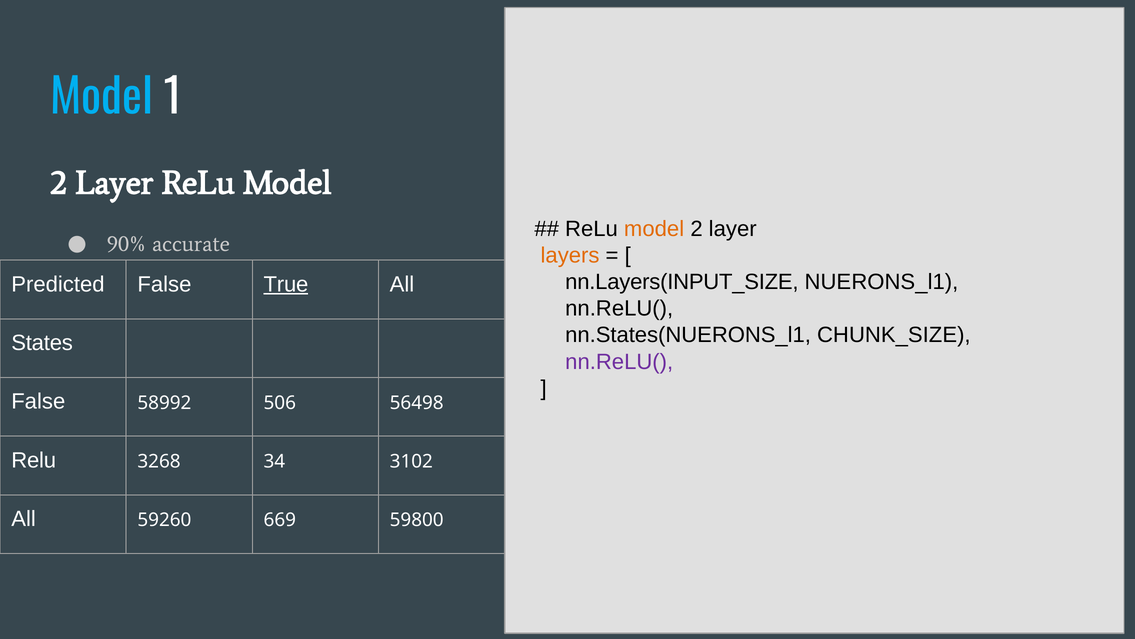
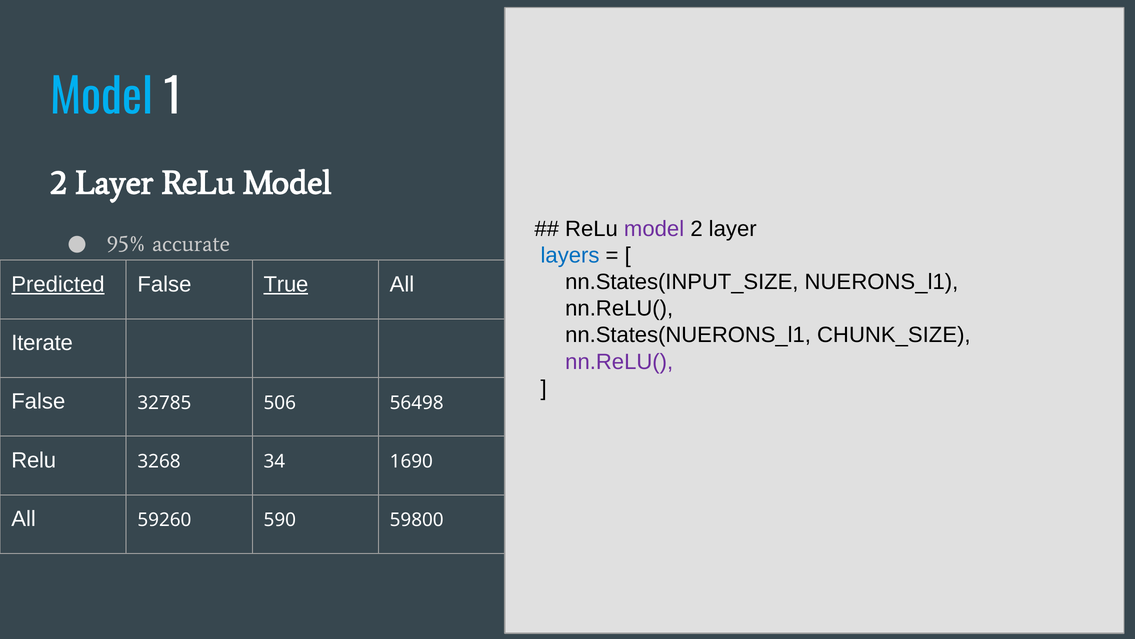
model colour: orange -> purple (654, 229)
90%: 90% -> 95% (127, 244)
layers colour: orange -> blue (570, 255)
nn.Layers(INPUT_SIZE: nn.Layers(INPUT_SIZE -> nn.States(INPUT_SIZE (682, 282)
Predicted underline: none -> present (58, 284)
States: States -> Iterate (42, 343)
58992: 58992 -> 32785 (164, 402)
3102: 3102 -> 1690 (411, 461)
669: 669 -> 590 (280, 520)
